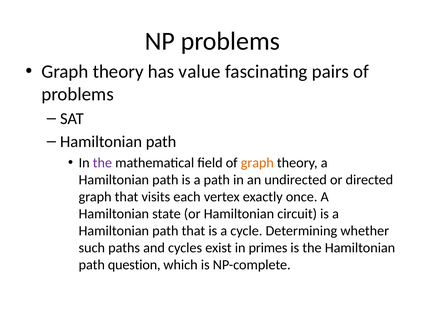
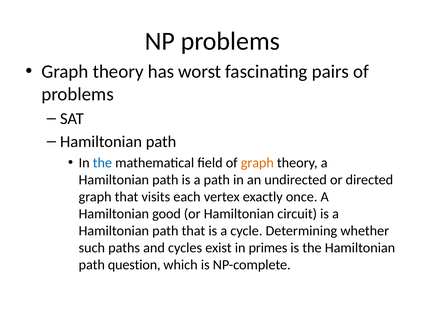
value: value -> worst (200, 71)
the colour: purple -> blue (102, 163)
state: state -> good (167, 214)
